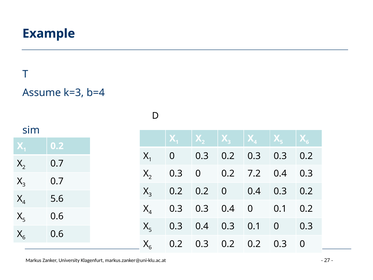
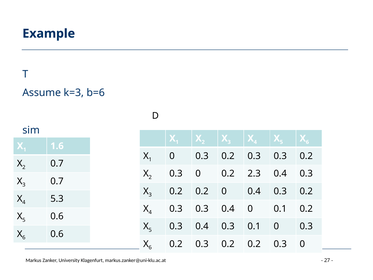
b=4: b=4 -> b=6 (96, 93)
0.2: 0.2 -> 1.6 (57, 146)
7.2: 7.2 -> 2.3 (254, 173)
5.6: 5.6 -> 5.3 (57, 199)
